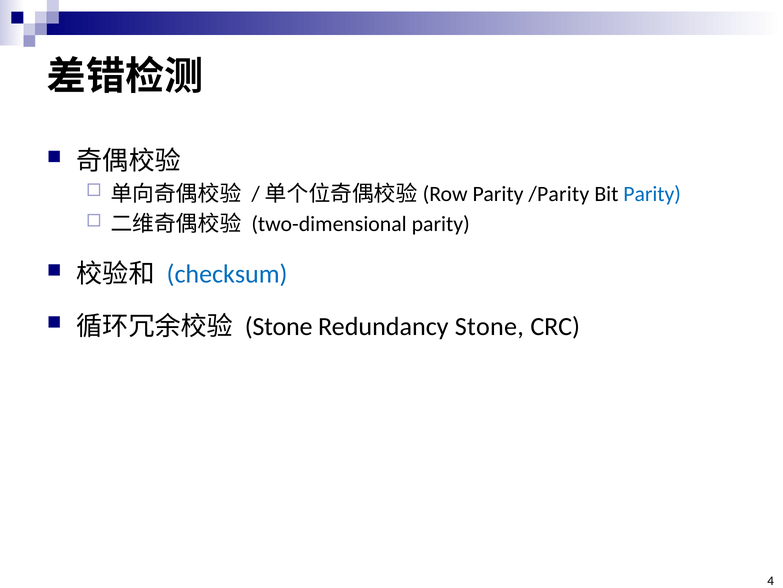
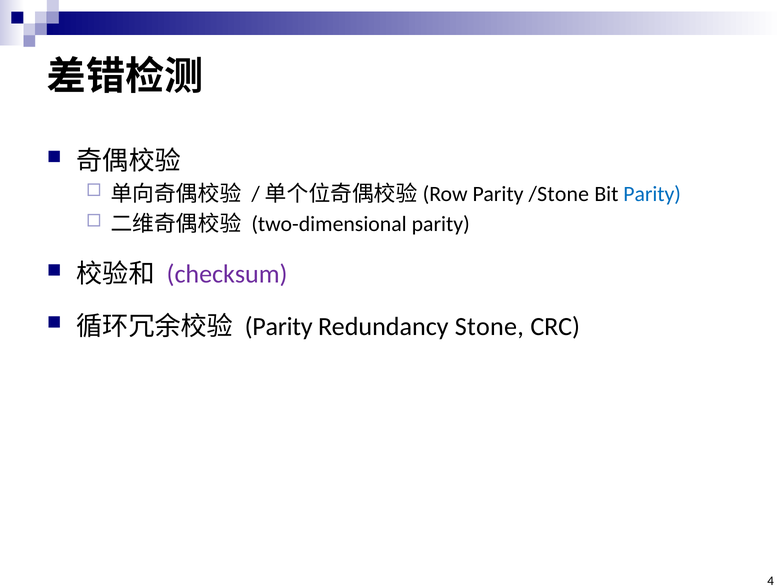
/Parity: /Parity -> /Stone (559, 194)
checksum colour: blue -> purple (227, 274)
Stone: Stone -> Parity (279, 326)
